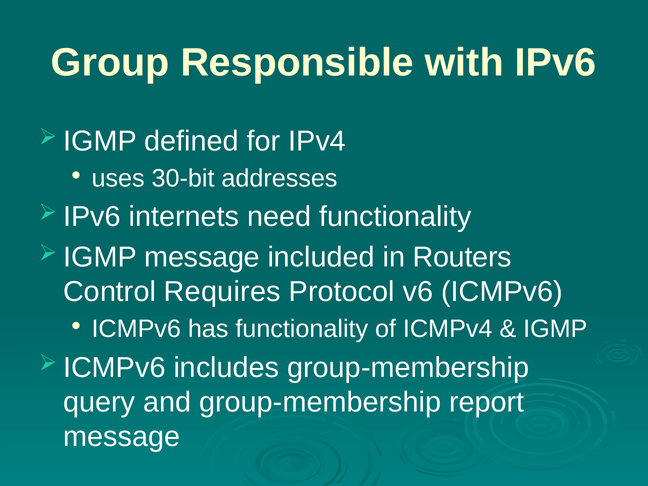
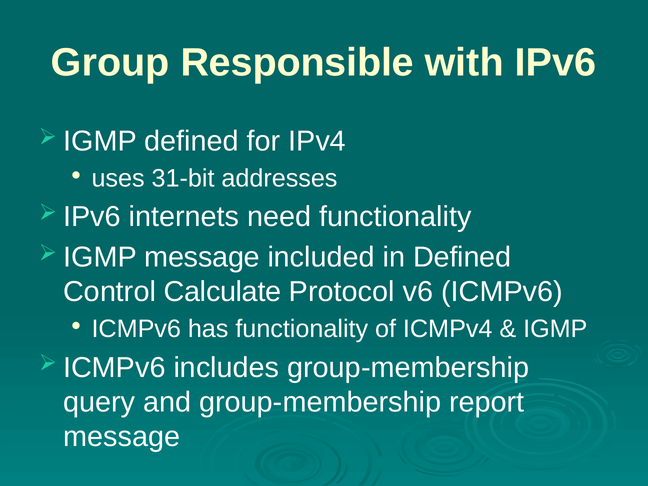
30-bit: 30-bit -> 31-bit (183, 179)
in Routers: Routers -> Defined (462, 257)
Requires: Requires -> Calculate (223, 292)
